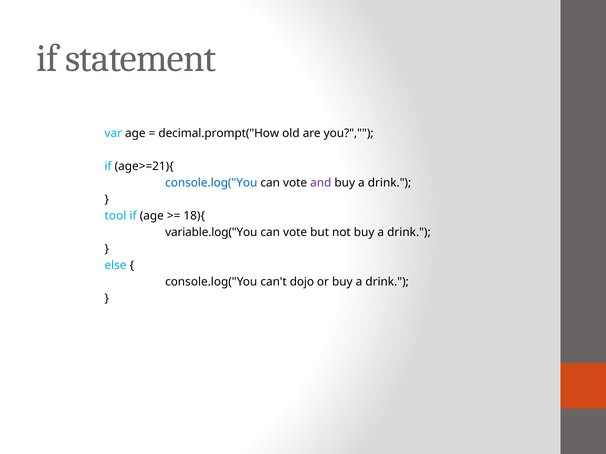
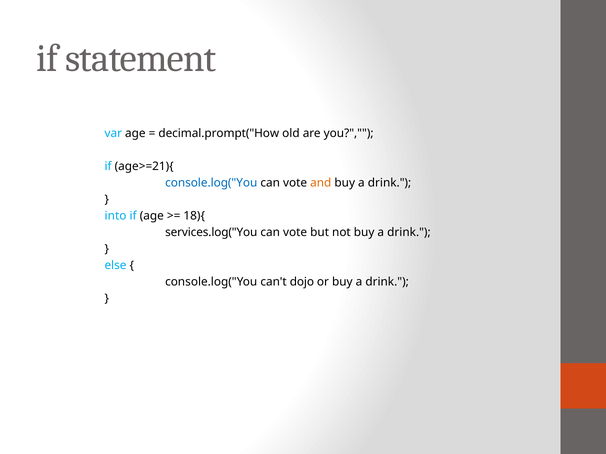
and colour: purple -> orange (321, 183)
tool: tool -> into (115, 216)
variable.log("You: variable.log("You -> services.log("You (211, 233)
